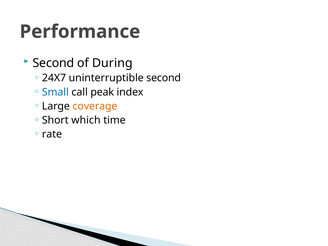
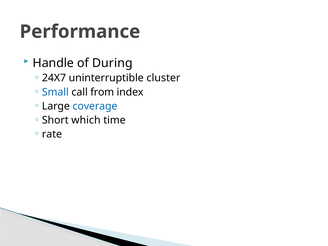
Second: Second -> Handle (53, 63)
uninterruptible second: second -> cluster (163, 78)
peak: peak -> from (102, 92)
coverage colour: orange -> blue (95, 106)
